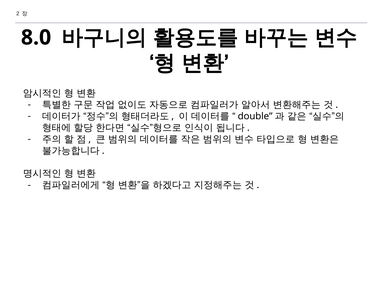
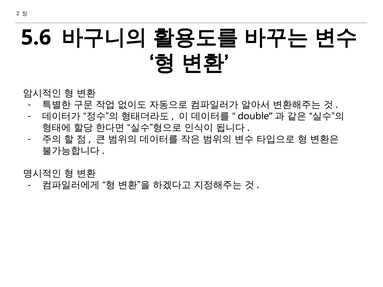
8.0: 8.0 -> 5.6 (36, 38)
